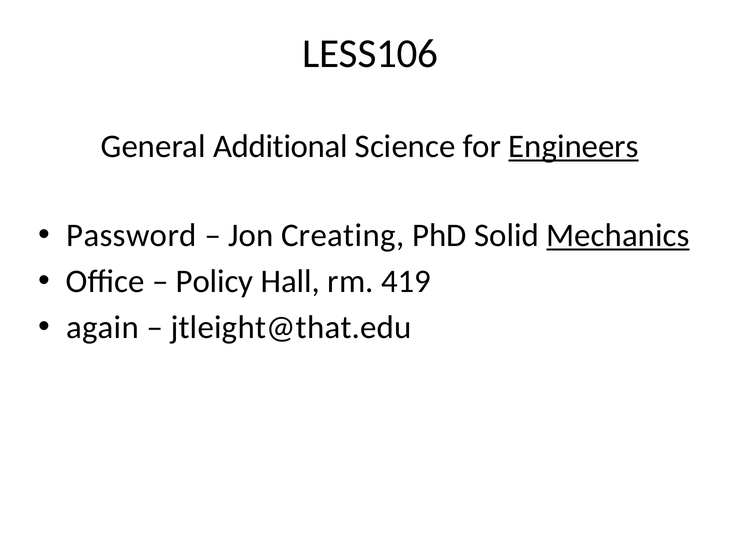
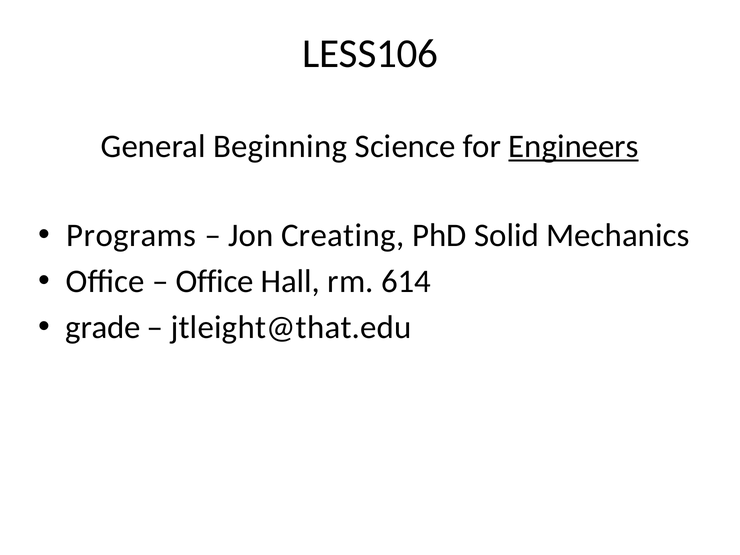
Additional: Additional -> Beginning (280, 147)
Password: Password -> Programs (131, 235)
Mechanics underline: present -> none (618, 235)
Policy: Policy -> Office (215, 282)
419: 419 -> 614 (406, 282)
again: again -> grade (103, 328)
